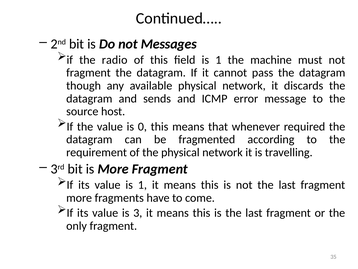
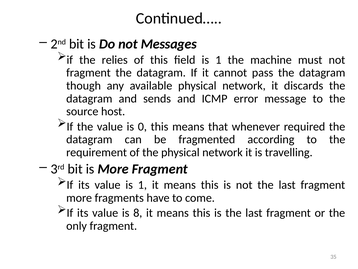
radio: radio -> relies (115, 60)
3: 3 -> 8 (138, 213)
